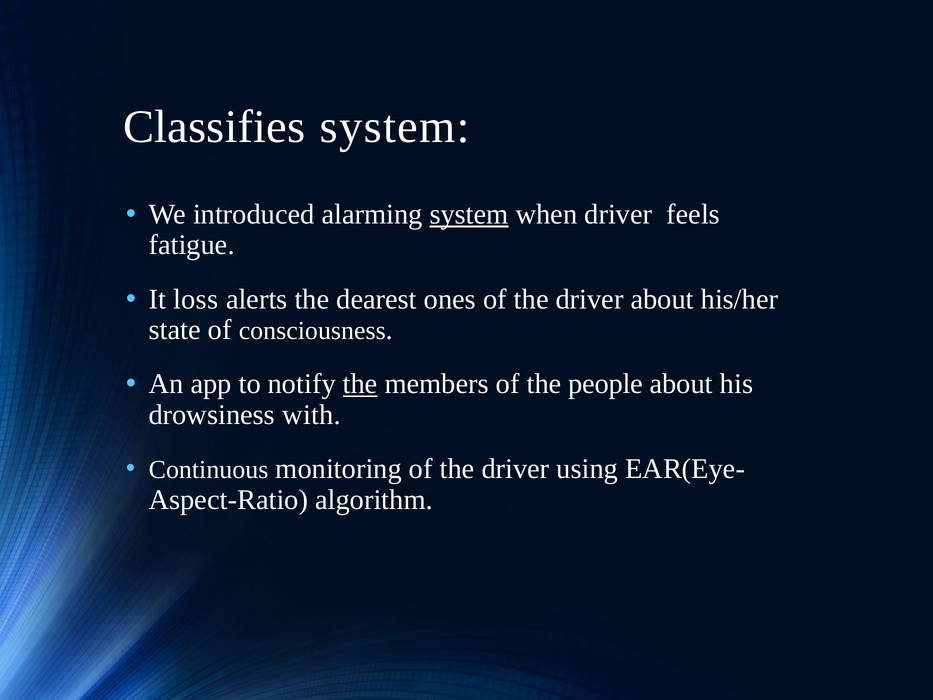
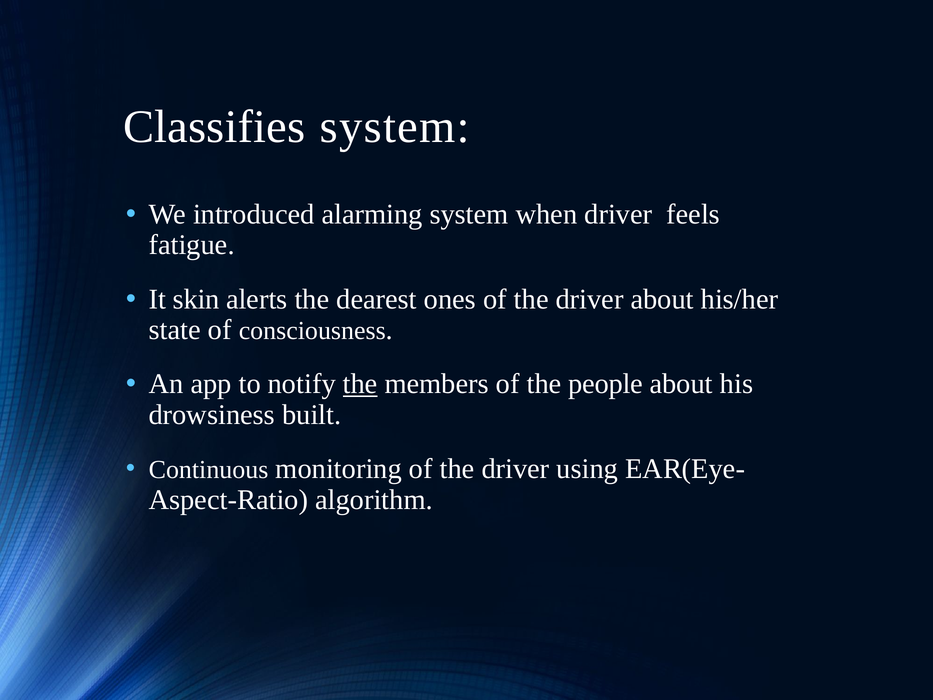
system underline: present -> none (469, 214)
loss: loss -> skin (196, 299)
with: with -> built (312, 415)
